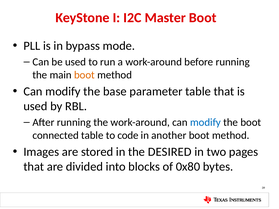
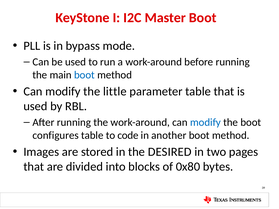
boot colour: orange -> blue (84, 75)
base: base -> little (115, 91)
connected: connected -> configures (56, 135)
